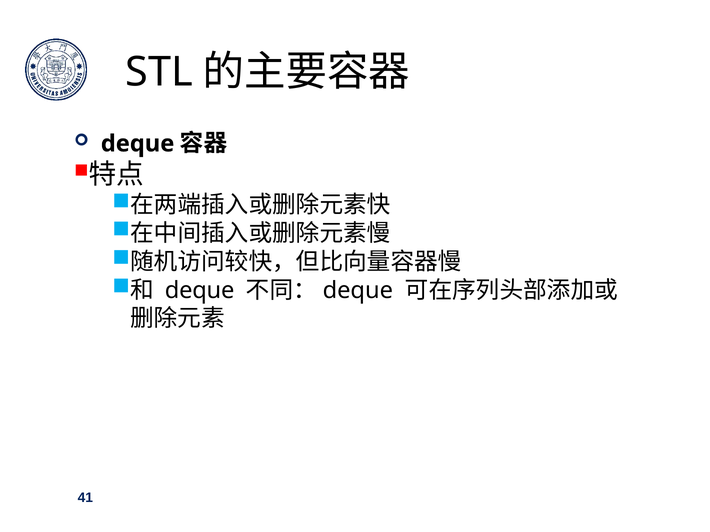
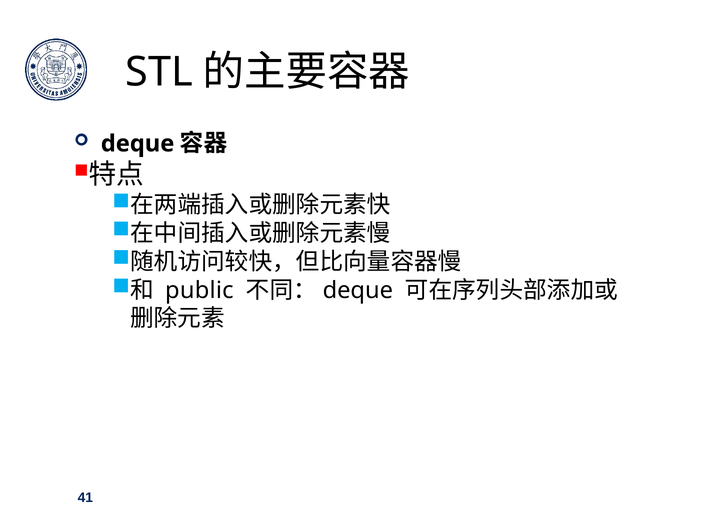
deque: deque -> public (199, 290)
